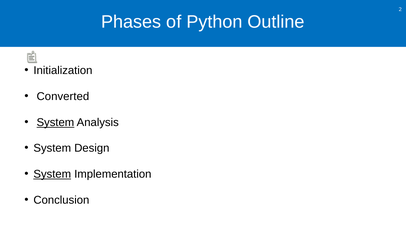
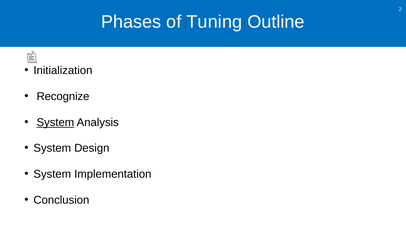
Python: Python -> Tuning (214, 22)
Converted: Converted -> Recognize (63, 97)
System underline: present -> none (52, 174)
